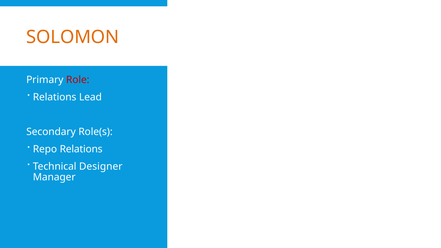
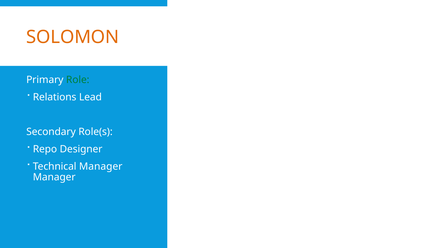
Role colour: red -> green (78, 80)
Repo Relations: Relations -> Designer (81, 149)
Technical Designer: Designer -> Manager (101, 166)
